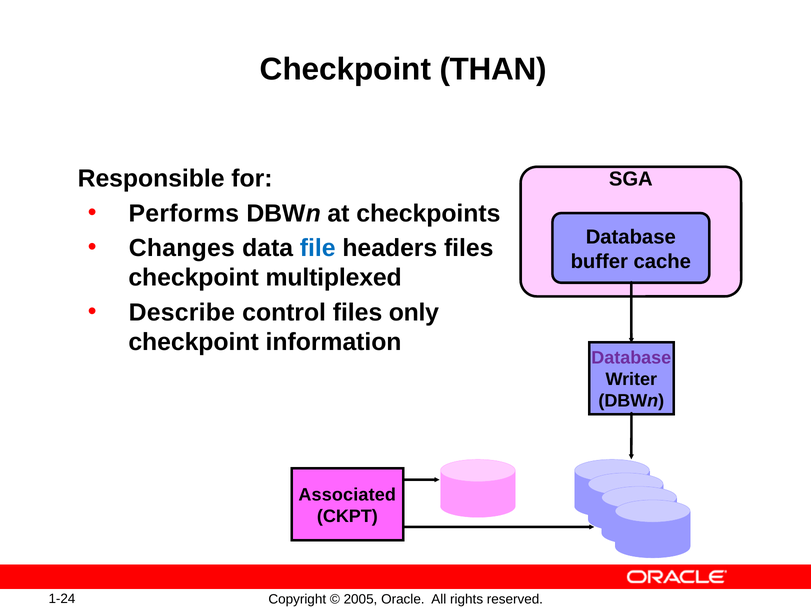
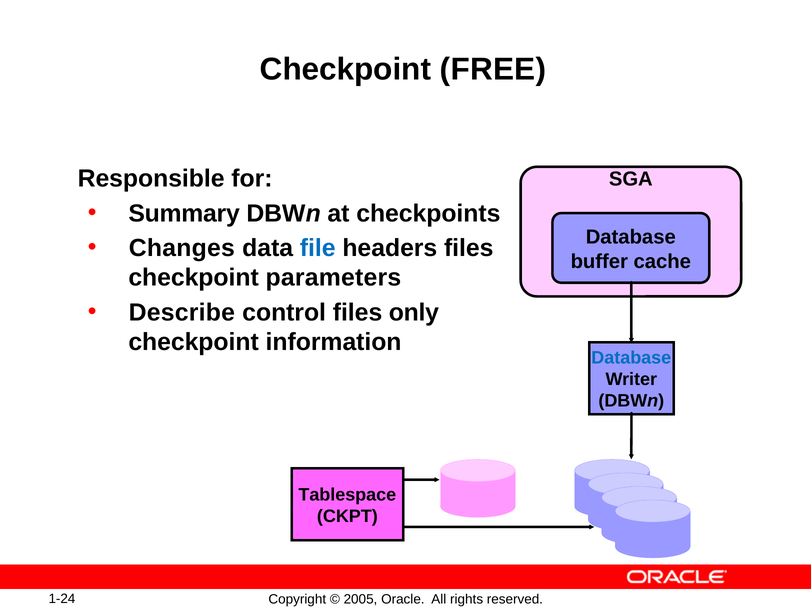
THAN: THAN -> FREE (493, 70)
Performs: Performs -> Summary (184, 213)
multiplexed: multiplexed -> parameters (333, 278)
Database colour: purple -> blue (631, 358)
Associated: Associated -> Tablespace (347, 495)
